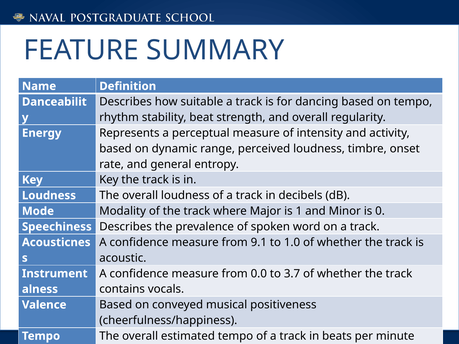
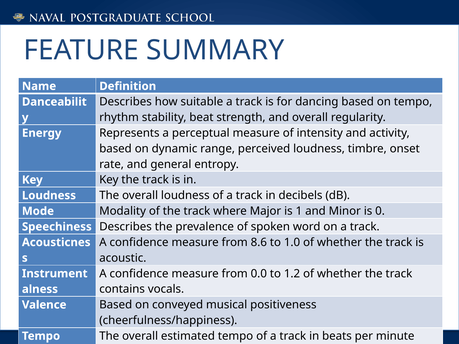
9.1: 9.1 -> 8.6 (259, 243)
3.7: 3.7 -> 1.2 (292, 274)
